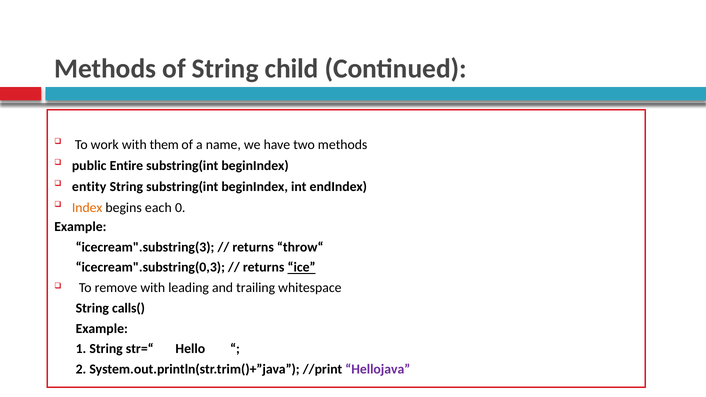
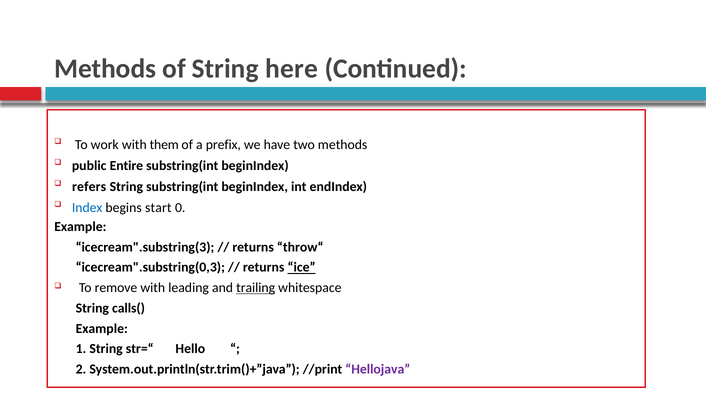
child: child -> here (291, 69)
name: name -> prefix (223, 145)
entity: entity -> refers (89, 187)
Index colour: orange -> blue (87, 208)
each: each -> start (158, 208)
trailing underline: none -> present (256, 288)
